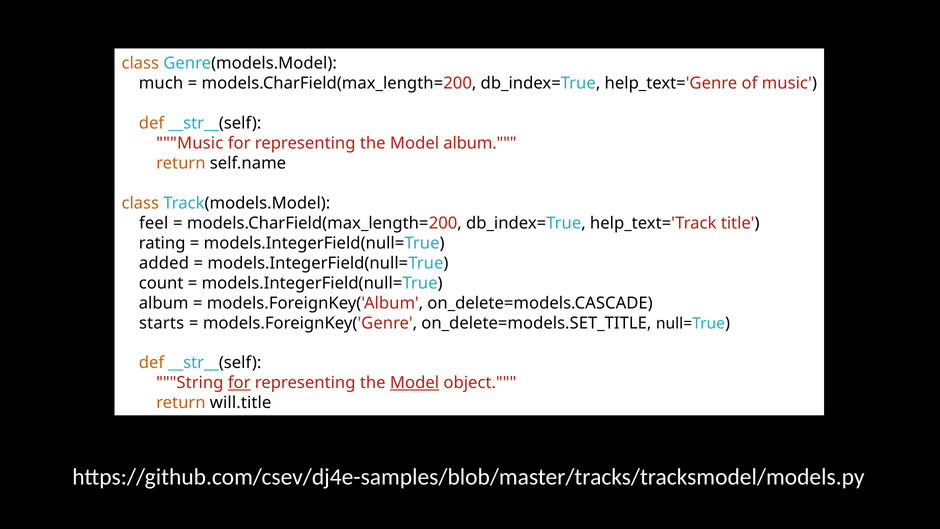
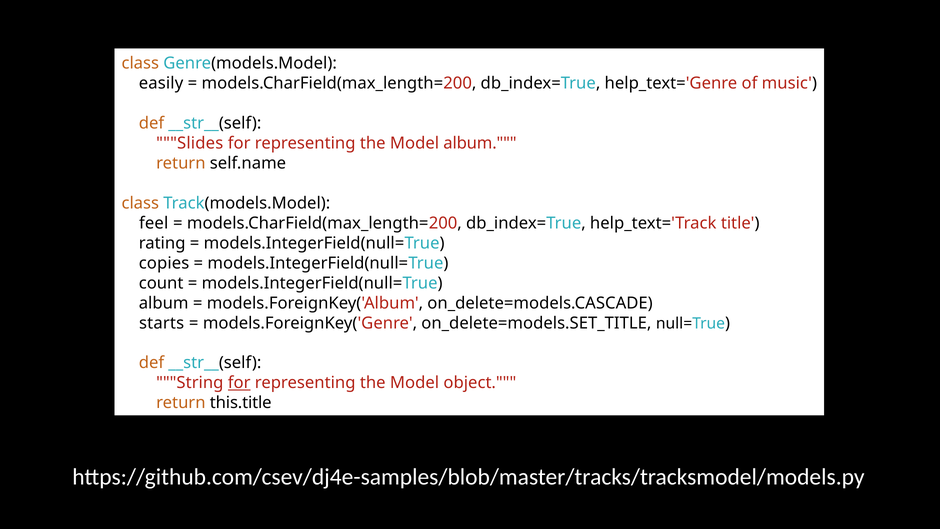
much: much -> easily (161, 83)
Music: Music -> Slides (190, 143)
added: added -> copies (164, 263)
Model underline: present -> none (415, 383)
will.title: will.title -> this.title (241, 403)
